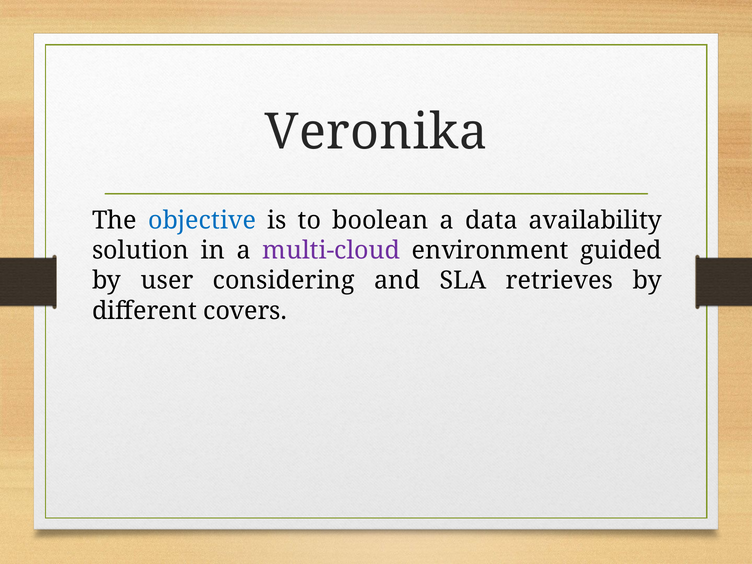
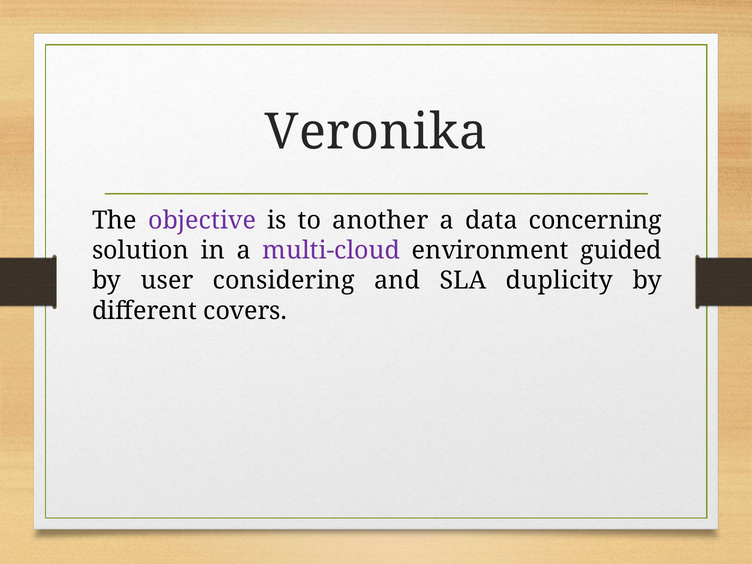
objective colour: blue -> purple (202, 220)
boolean: boolean -> another (380, 220)
availability: availability -> concerning (595, 220)
retrieves: retrieves -> duplicity (560, 281)
